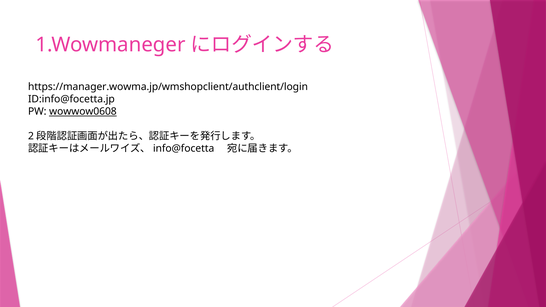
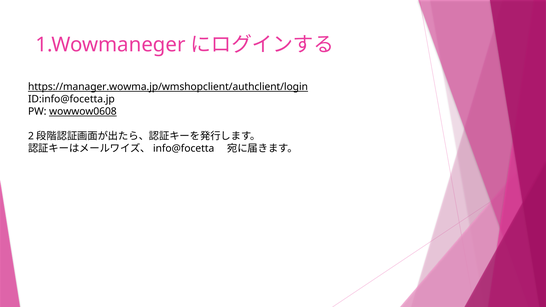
https://manager.wowma.jp/wmshopclient/authclient/login underline: none -> present (168, 87)
